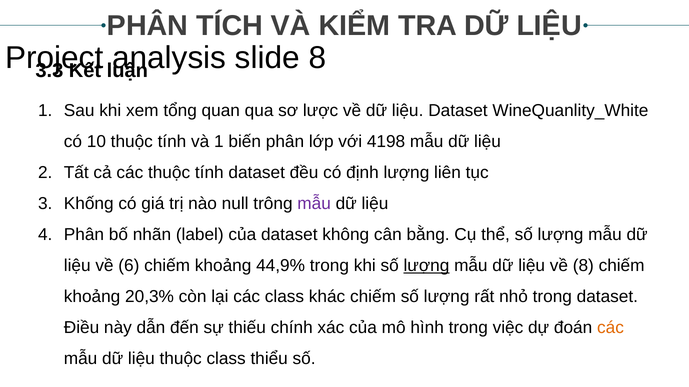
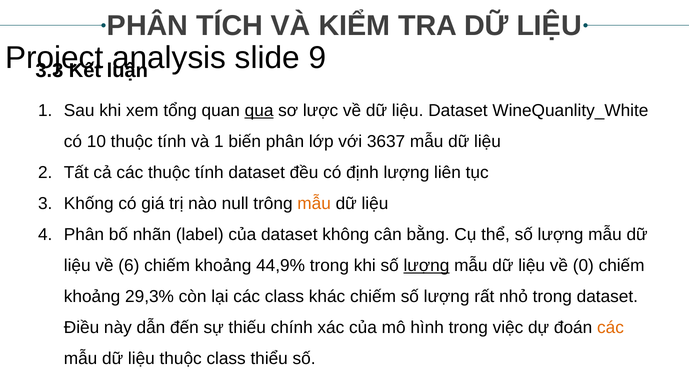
slide 8: 8 -> 9 (317, 58)
qua underline: none -> present (259, 111)
4198: 4198 -> 3637 (386, 142)
mẫu colour: purple -> orange (314, 204)
về 8: 8 -> 0 (583, 266)
20,3%: 20,3% -> 29,3% (150, 297)
